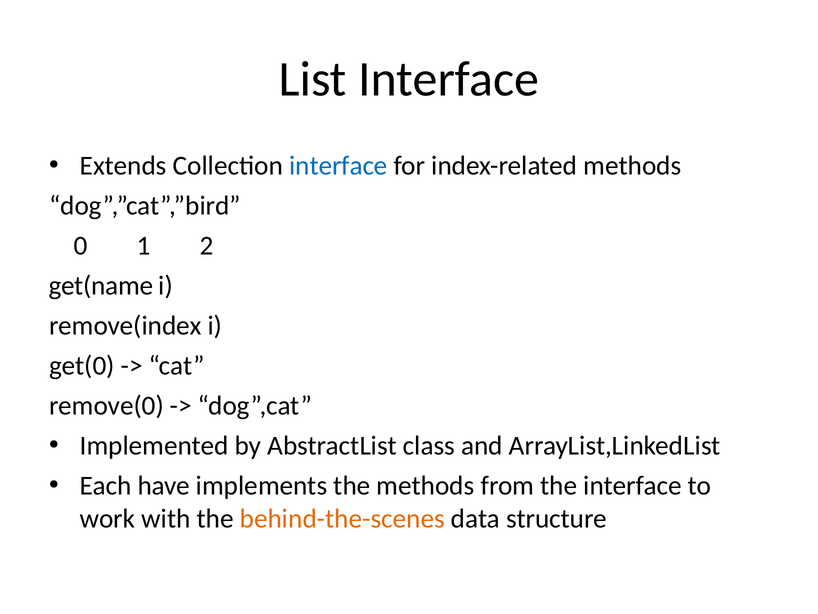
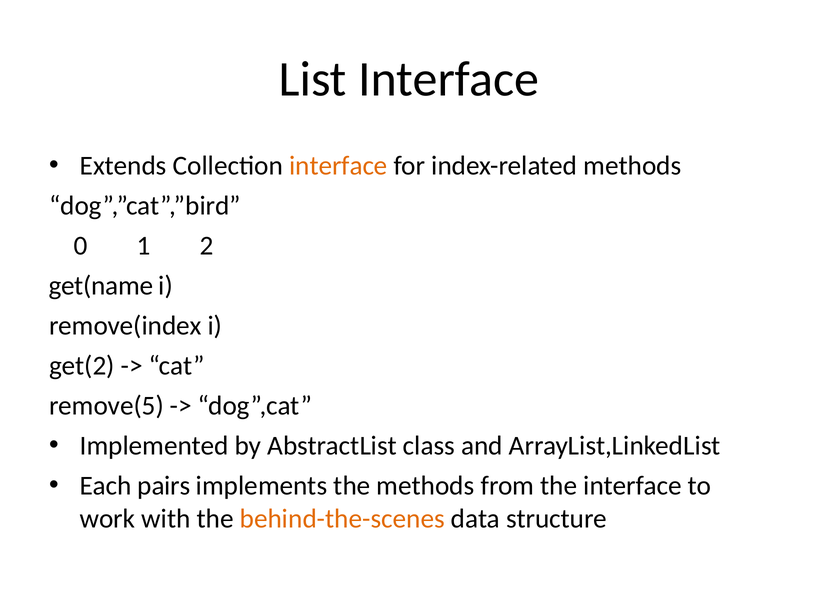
interface colour: blue -> orange (338, 166)
get(0: get(0 -> get(2 (82, 366)
remove(0: remove(0 -> remove(5 (106, 406)
have: have -> pairs (164, 486)
